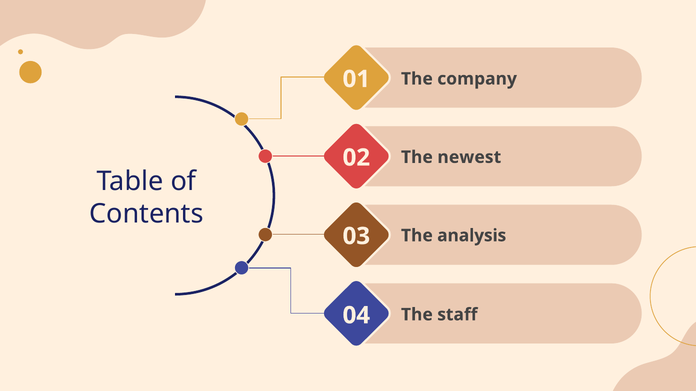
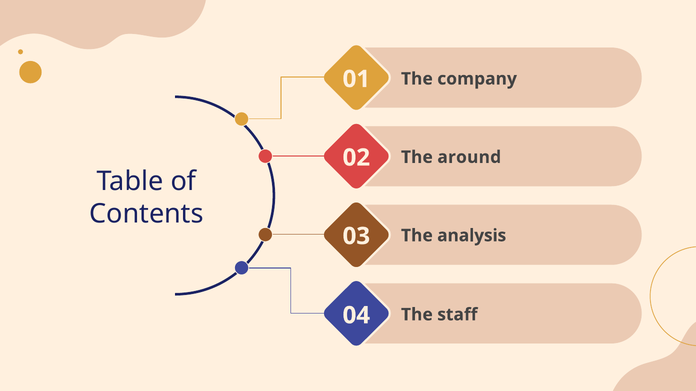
newest: newest -> around (469, 157)
